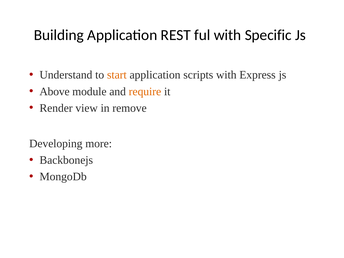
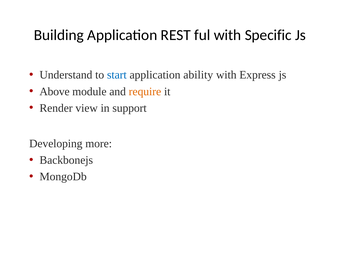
start colour: orange -> blue (117, 75)
scripts: scripts -> ability (198, 75)
remove: remove -> support (130, 108)
